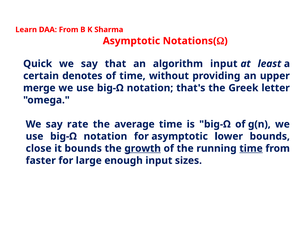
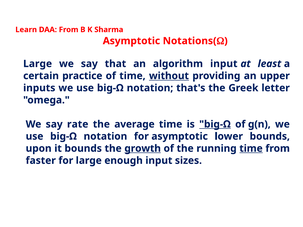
Quick: Quick -> Large (38, 64)
denotes: denotes -> practice (82, 76)
without underline: none -> present (169, 76)
merge: merge -> inputs (39, 88)
big-Ω underline: none -> present (215, 124)
close: close -> upon (39, 149)
